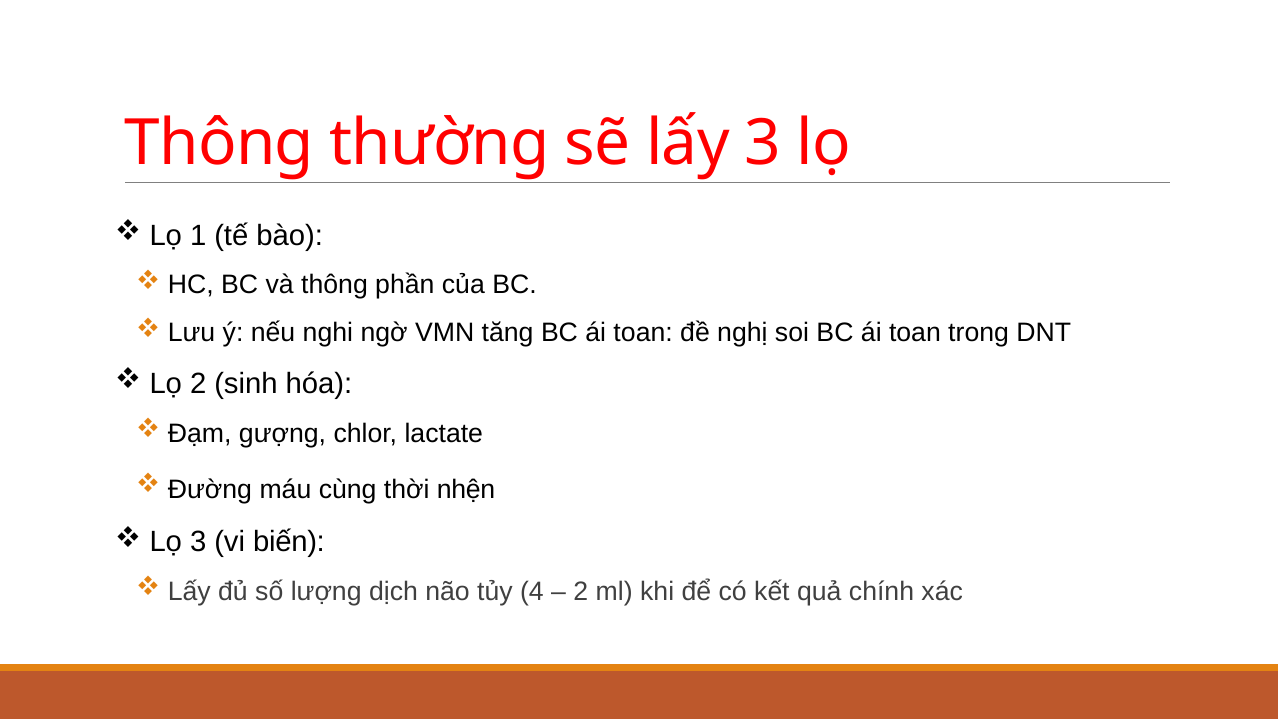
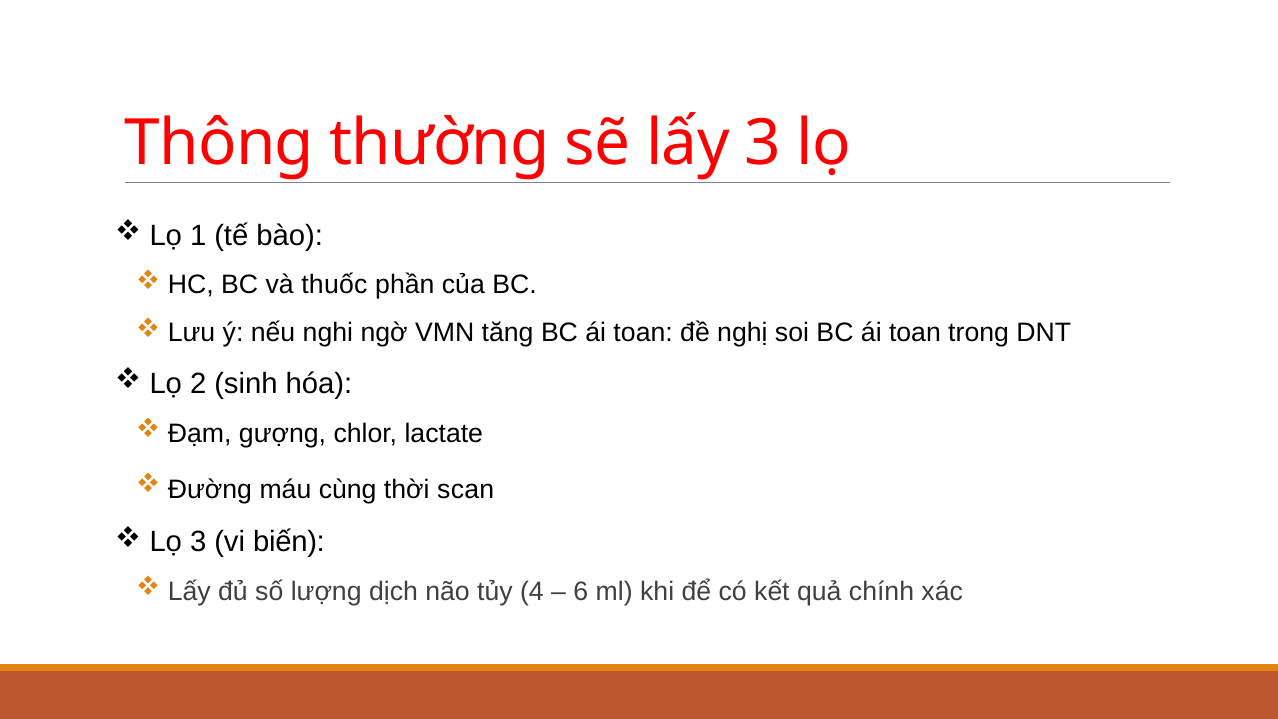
và thông: thông -> thuốc (334, 285)
nhện: nhện -> scan (466, 490)
2: 2 -> 6 (581, 591)
